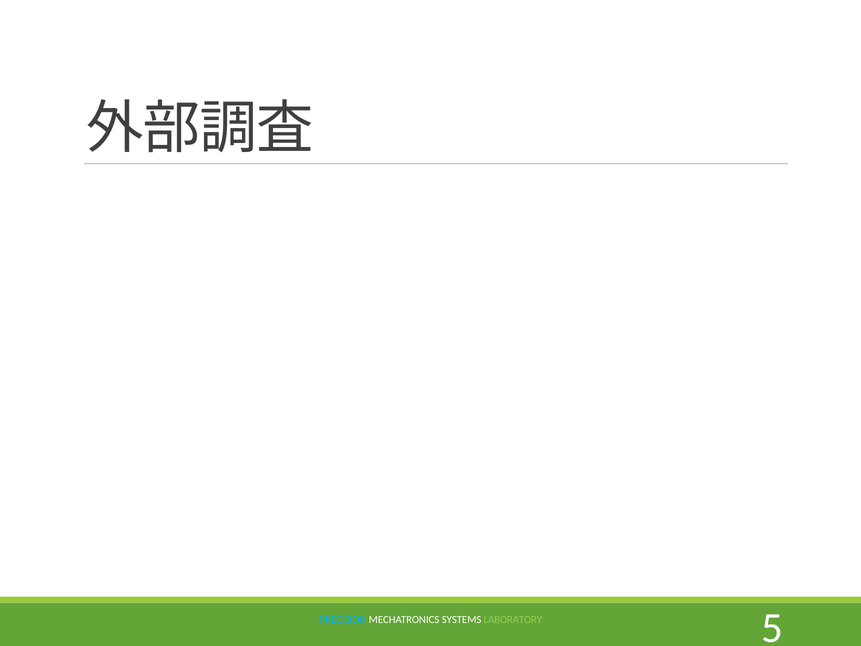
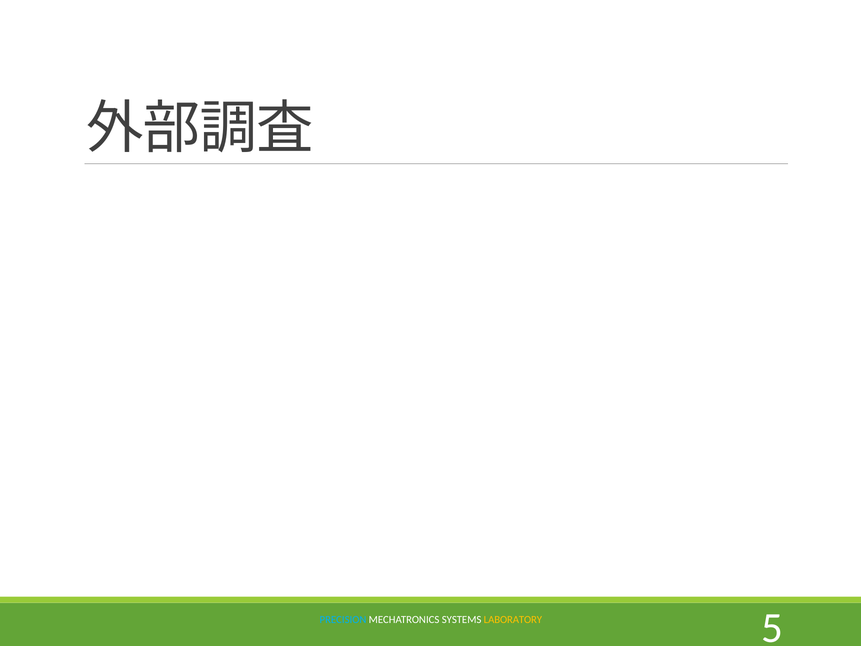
LABORATORY colour: light green -> yellow (513, 620)
